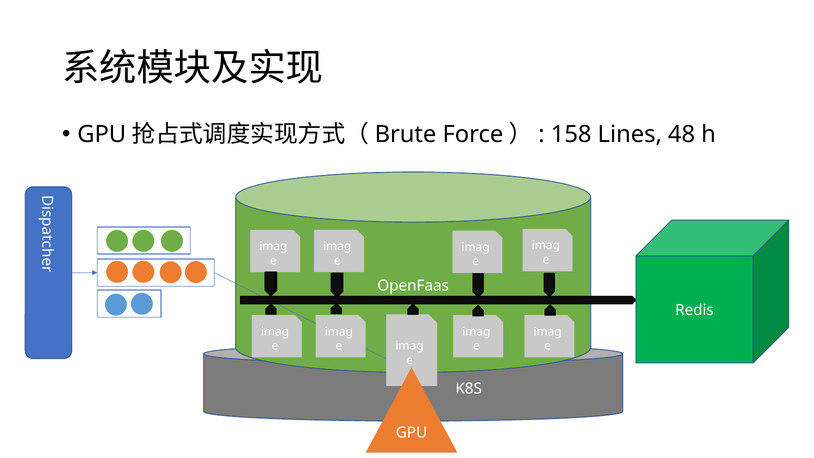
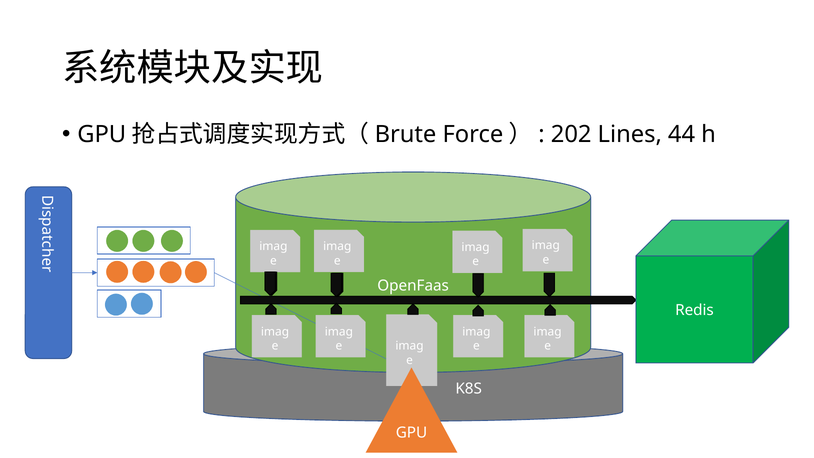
158: 158 -> 202 (571, 134)
48: 48 -> 44 (682, 134)
